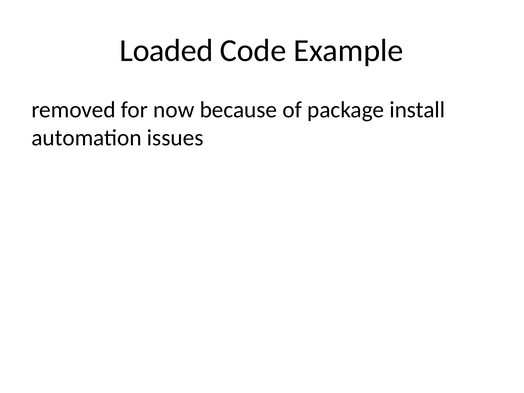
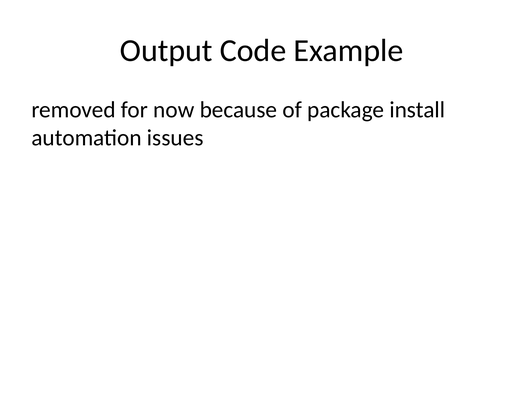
Loaded: Loaded -> Output (166, 51)
